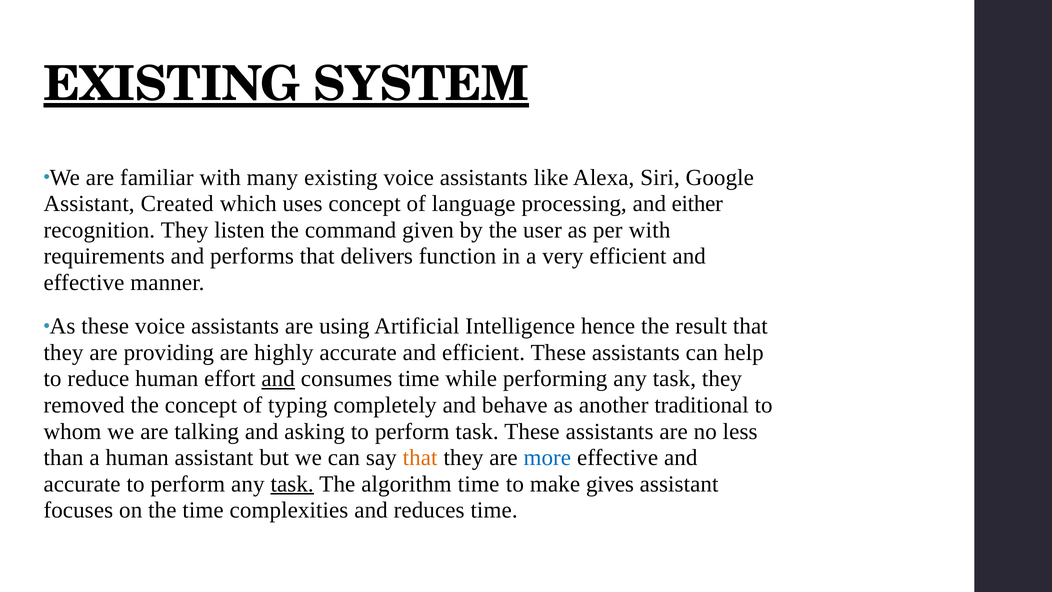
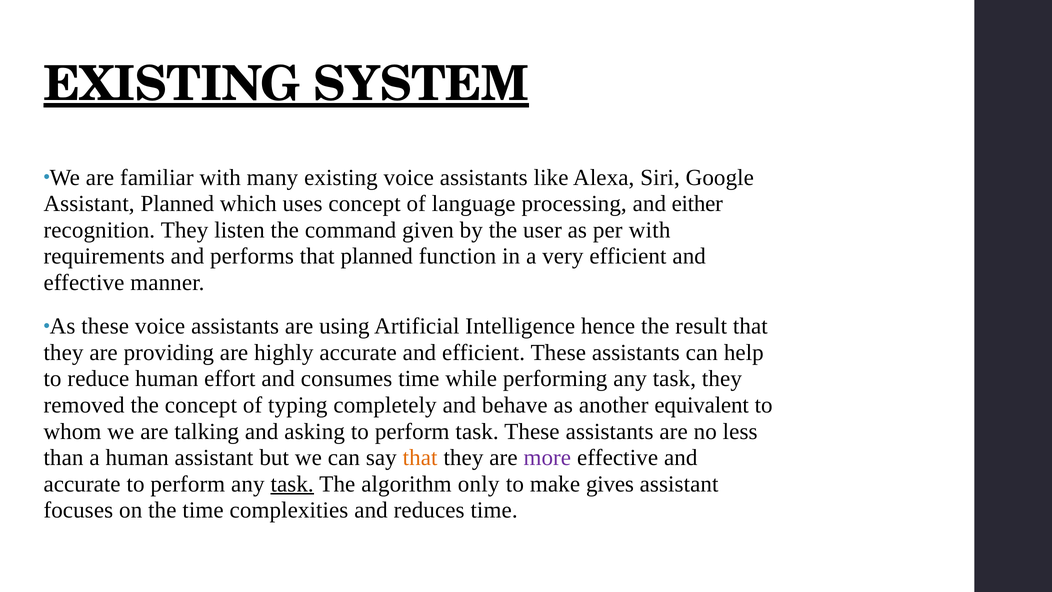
Assistant Created: Created -> Planned (177, 204)
that delivers: delivers -> planned (377, 256)
and underline: present -> none (278, 379)
traditional: traditional -> equivalent (702, 405)
more colour: blue -> purple (547, 457)
algorithm time: time -> only (479, 484)
